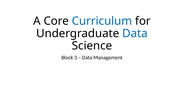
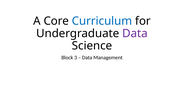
Data colour: blue -> purple (135, 34)
